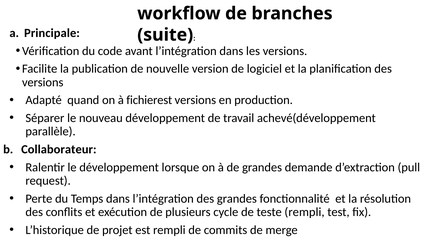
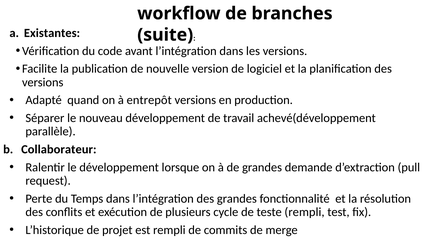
Principale: Principale -> Existantes (52, 33)
fichierest: fichierest -> entrepôt (149, 100)
